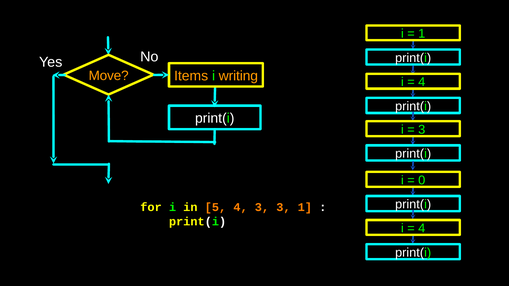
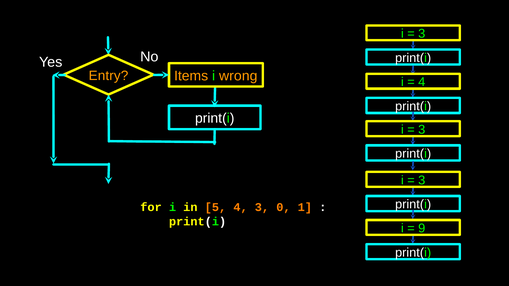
1: 1 -> 3 (422, 34)
Move: Move -> Entry (108, 76)
writing: writing -> wrong (238, 76)
0: 0 -> 3 (422, 180)
3 3: 3 -> 0 (283, 207)
4: 4 -> 9 (422, 229)
